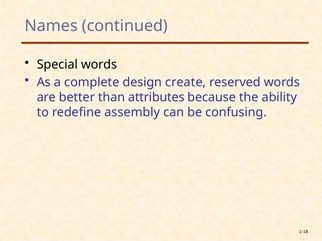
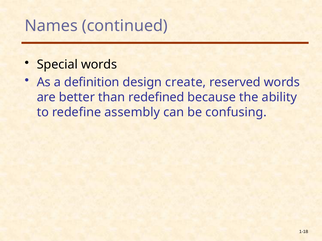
complete: complete -> definition (92, 82)
attributes: attributes -> redefined (156, 97)
